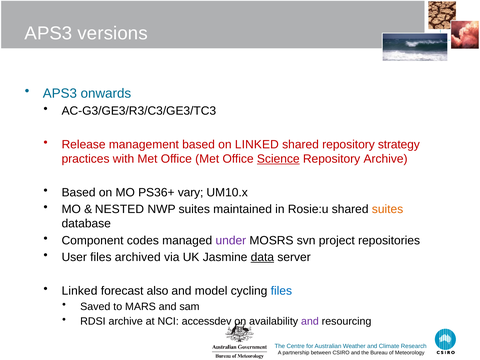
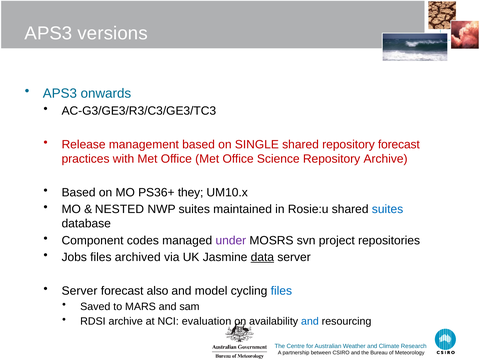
on LINKED: LINKED -> SINGLE (257, 144)
repository strategy: strategy -> forecast (399, 144)
Science underline: present -> none (278, 159)
vary: vary -> they (191, 192)
suites colour: orange -> blue (388, 209)
User: User -> Jobs (74, 257)
Linked: Linked -> Server (80, 291)
accessdev: accessdev -> evaluation (207, 321)
and colour: purple -> blue (310, 321)
